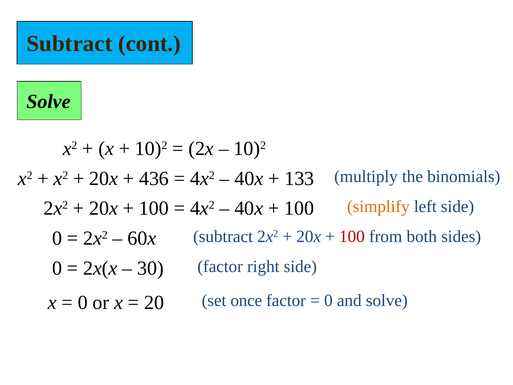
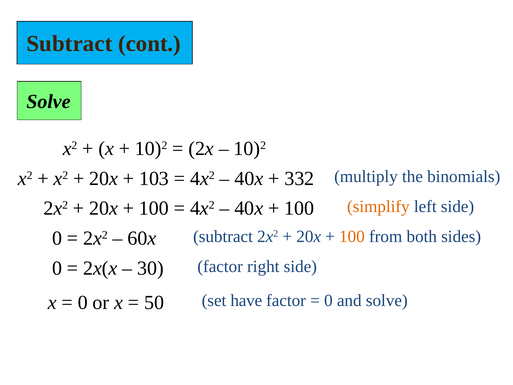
436: 436 -> 103 (154, 178)
133: 133 -> 332 (299, 178)
100 colour: red -> orange (352, 236)
20: 20 -> 50 (154, 302)
once: once -> have (246, 300)
